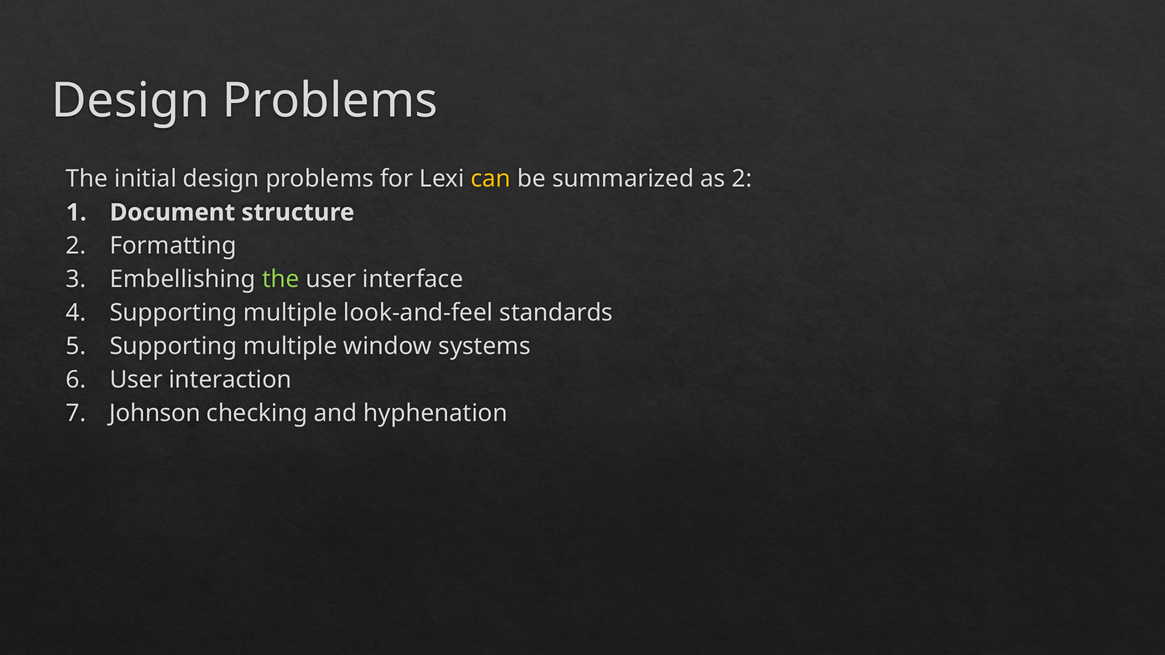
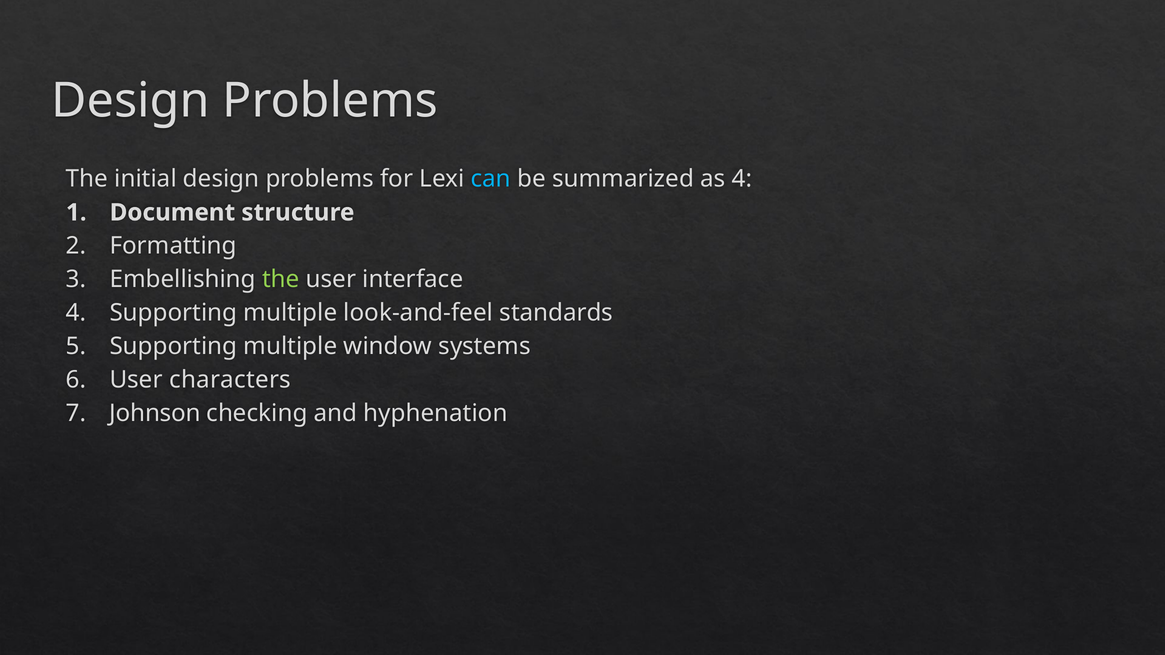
can colour: yellow -> light blue (491, 179)
as 2: 2 -> 4 (742, 179)
interaction: interaction -> characters (230, 380)
